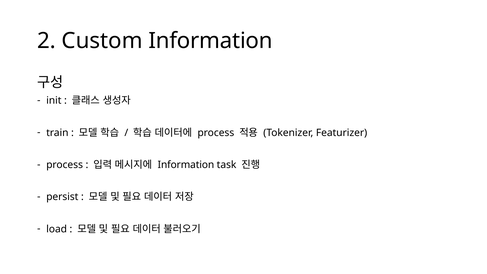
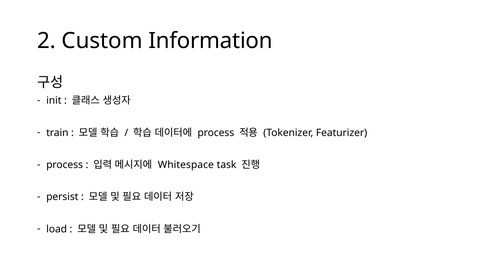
Information: Information -> Whitespace (186, 165)
